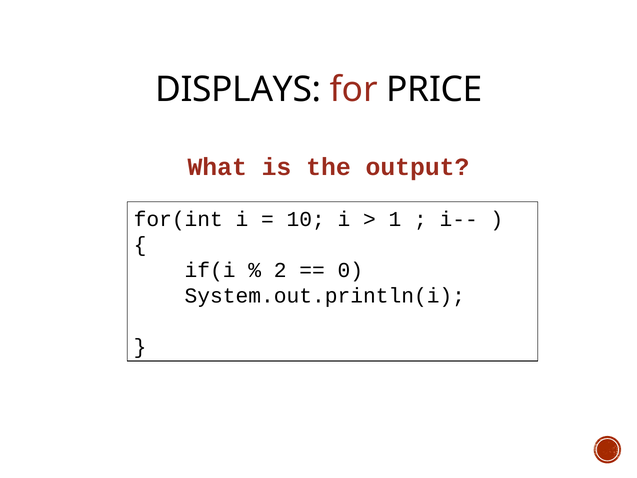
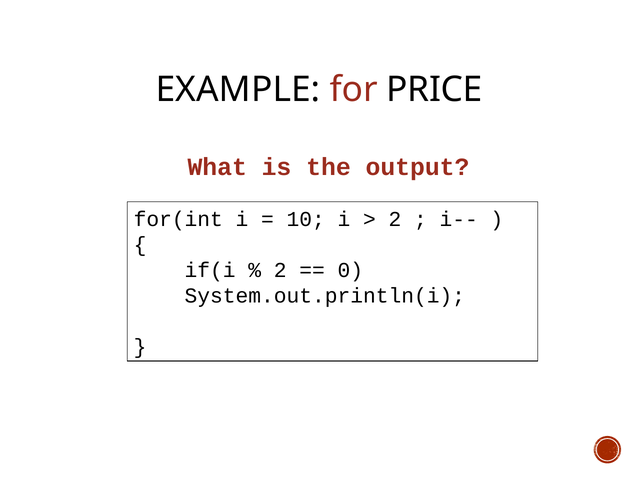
DISPLAYS: DISPLAYS -> EXAMPLE (238, 90)
1: 1 -> 2 (395, 219)
